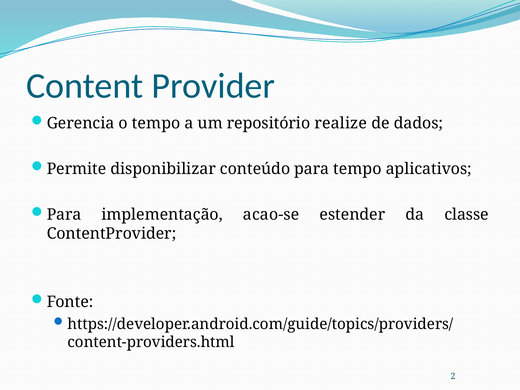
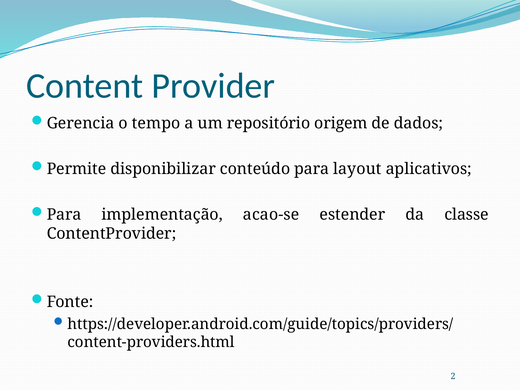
realize: realize -> origem (341, 123)
para tempo: tempo -> layout (357, 169)
